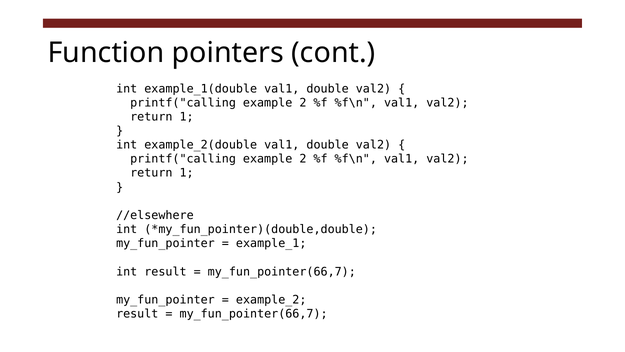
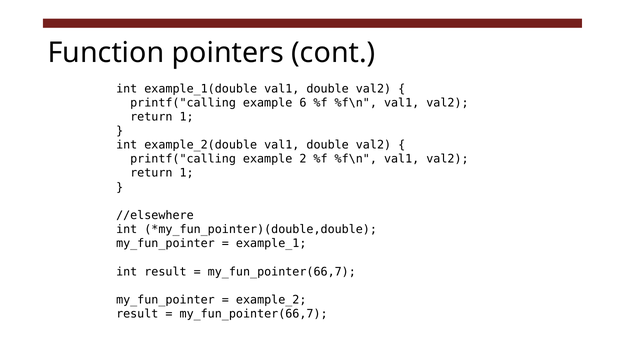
2: 2 -> 6 (303, 103)
